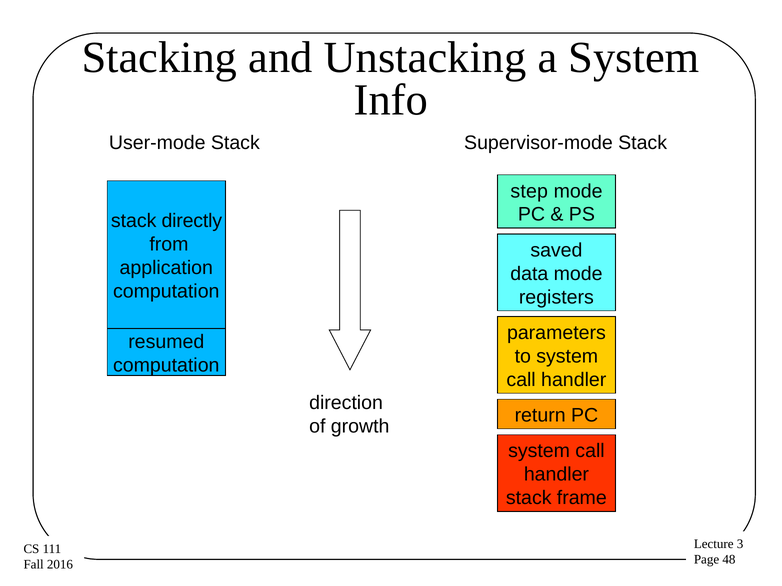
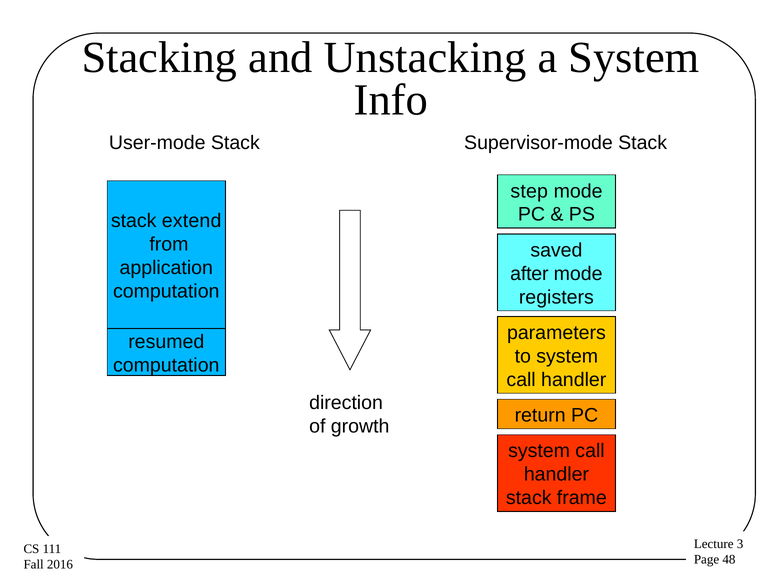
directly: directly -> extend (192, 221)
data: data -> after (529, 274)
